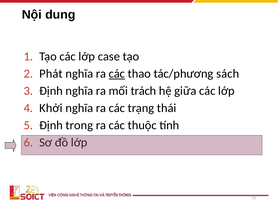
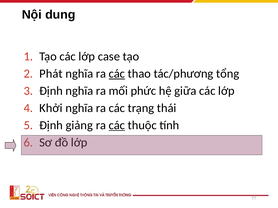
sách: sách -> tổng (228, 74)
trách: trách -> phức (143, 91)
trong: trong -> giảng (79, 126)
các underline: none -> present (117, 126)
